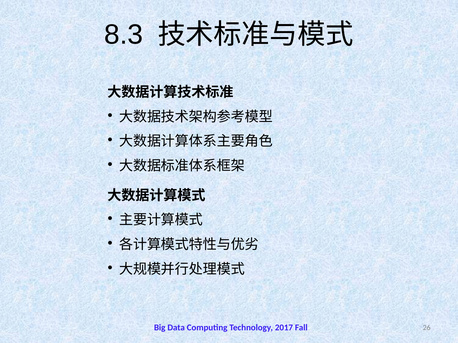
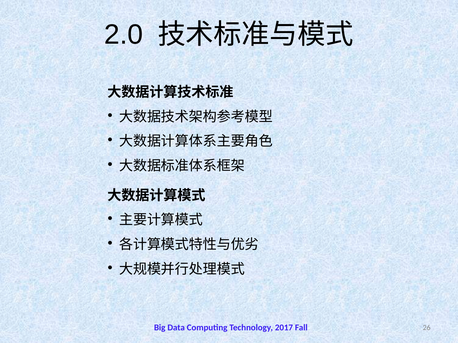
8.3: 8.3 -> 2.0 (124, 35)
